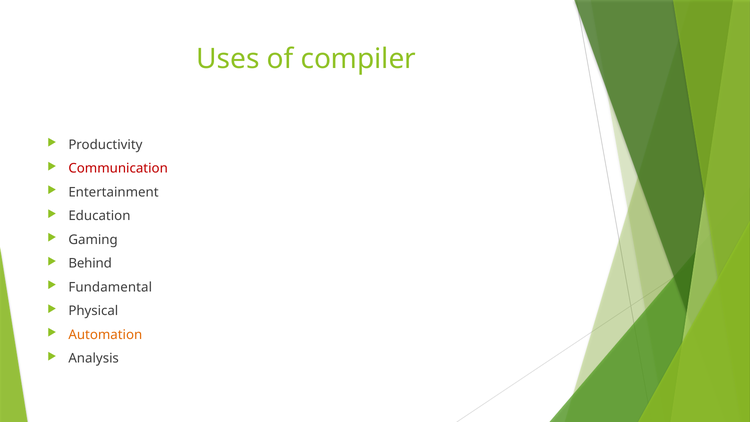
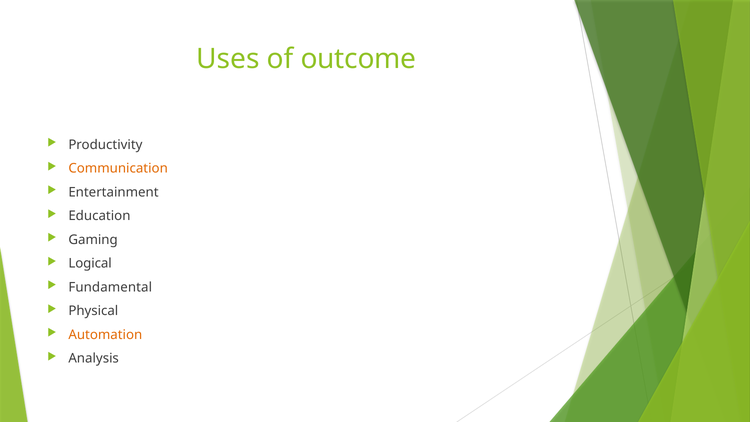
compiler: compiler -> outcome (358, 59)
Communication colour: red -> orange (118, 168)
Behind: Behind -> Logical (90, 263)
